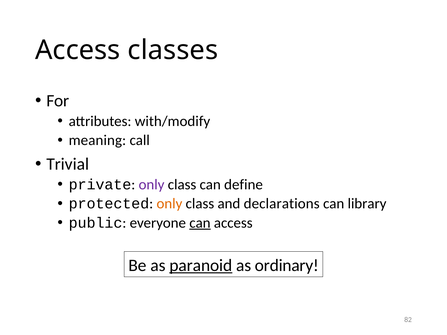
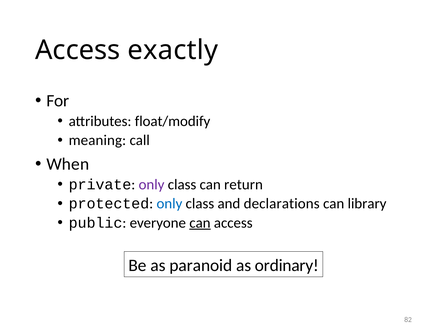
classes: classes -> exactly (173, 50)
with/modify: with/modify -> float/modify (173, 121)
Trivial: Trivial -> When (68, 164)
define: define -> return (244, 185)
only colour: orange -> blue (169, 204)
paranoid underline: present -> none (201, 266)
